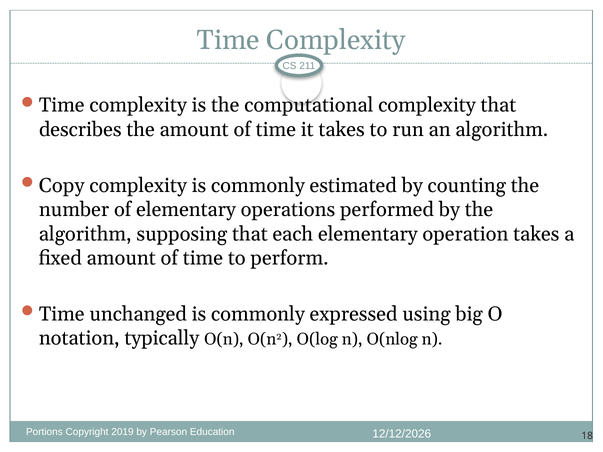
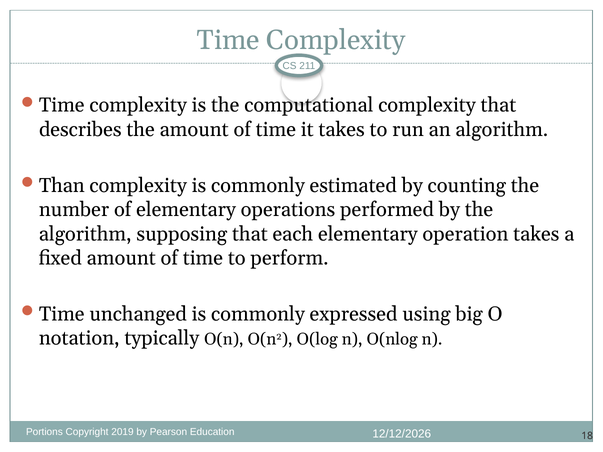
Copy: Copy -> Than (62, 186)
